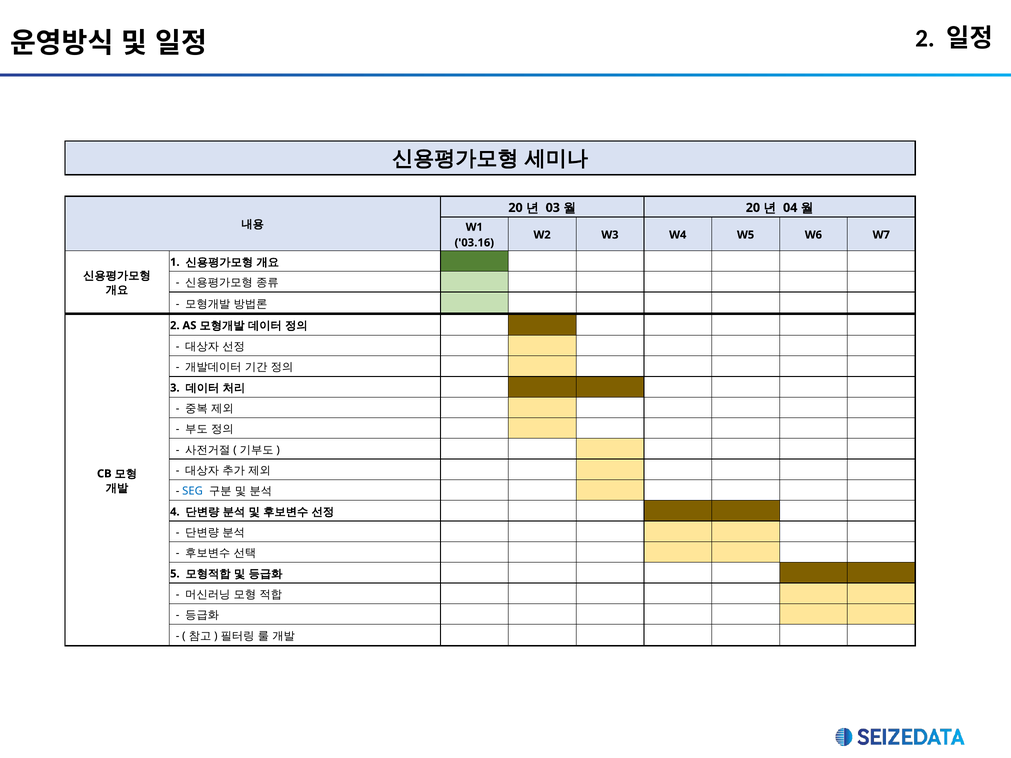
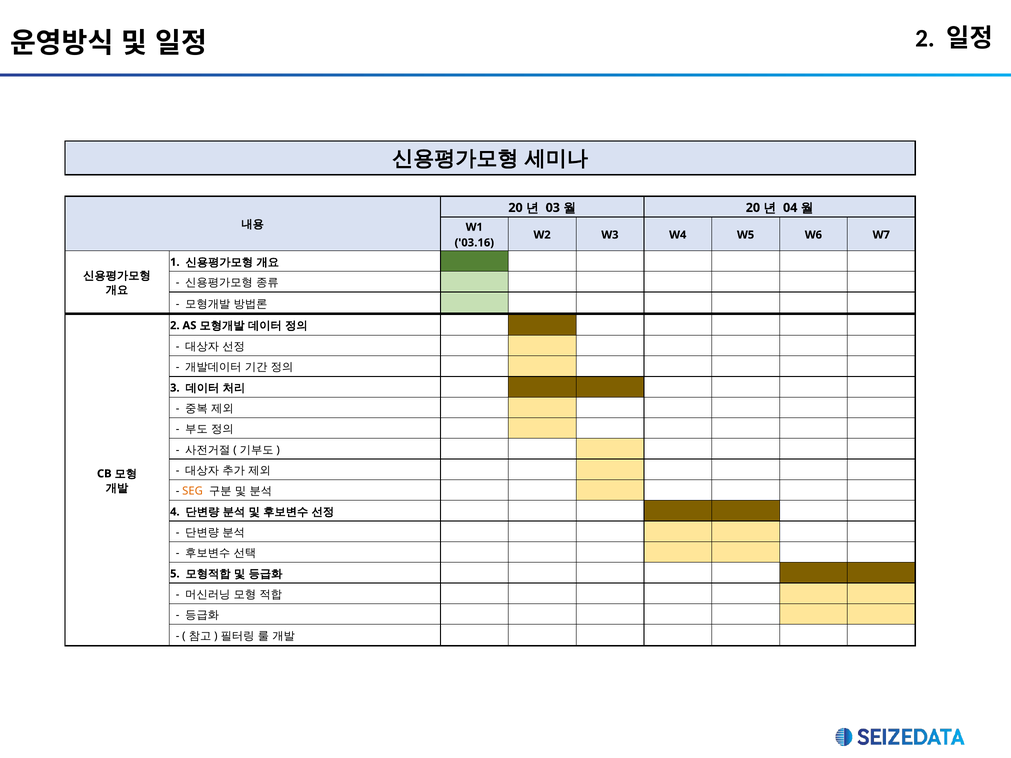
SEG colour: blue -> orange (193, 491)
